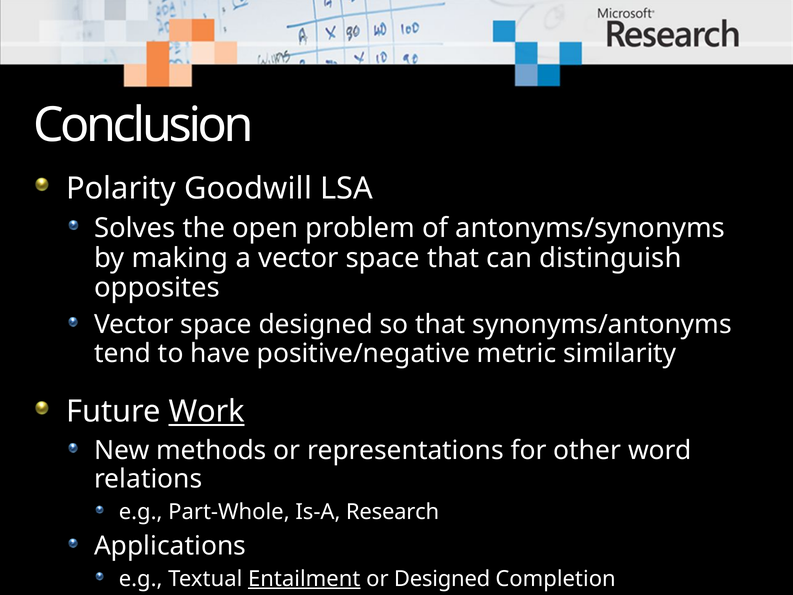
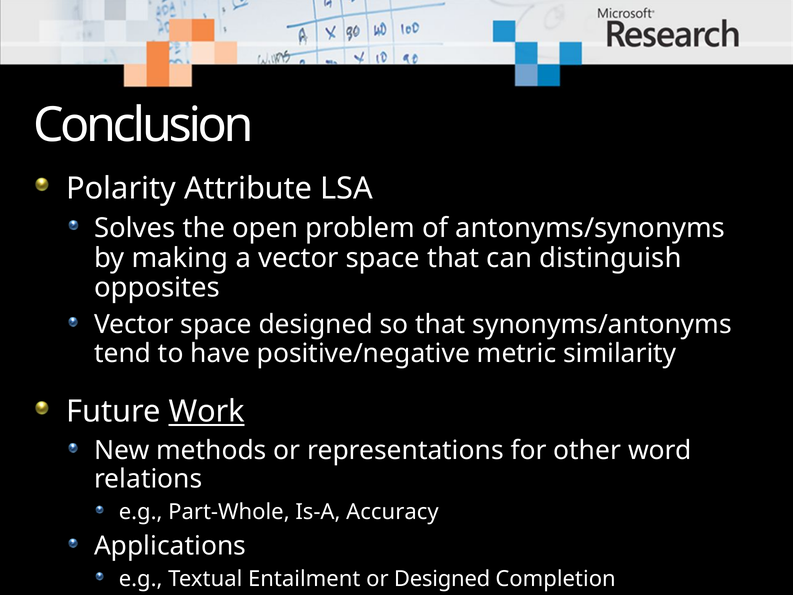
Goodwill: Goodwill -> Attribute (248, 188)
Research: Research -> Accuracy (392, 512)
Entailment underline: present -> none (304, 579)
